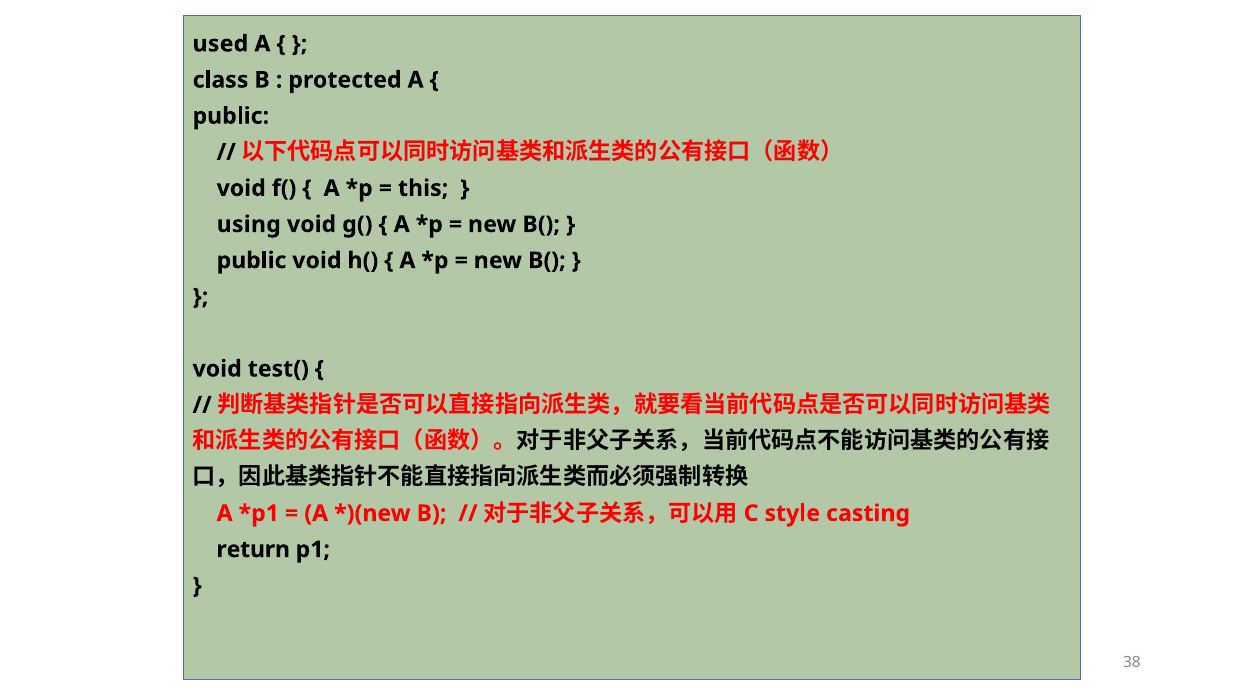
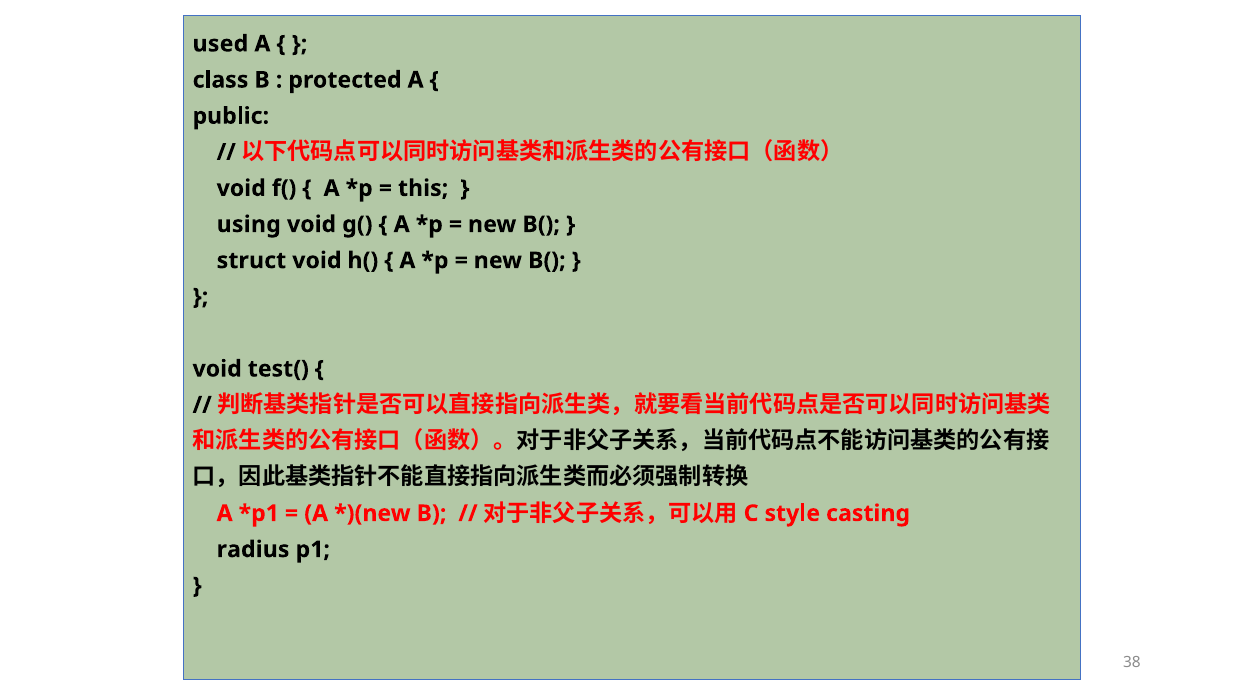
public: public -> struct (251, 260)
return: return -> radius (253, 549)
